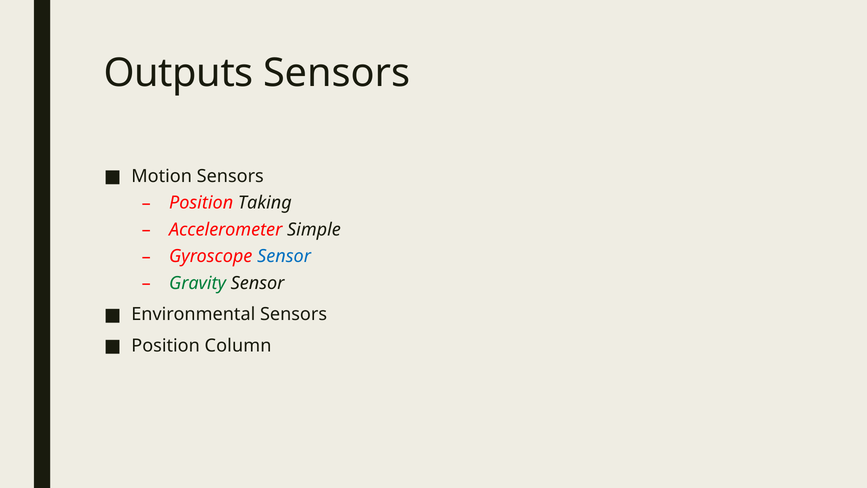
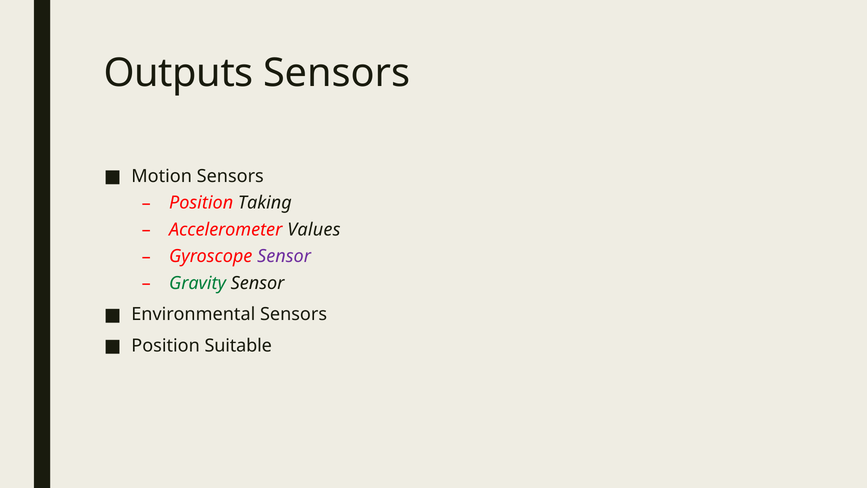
Simple: Simple -> Values (314, 230)
Sensor colour: blue -> purple (284, 256)
Column: Column -> Suitable (238, 345)
